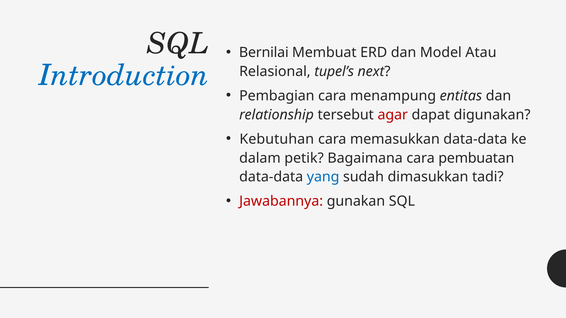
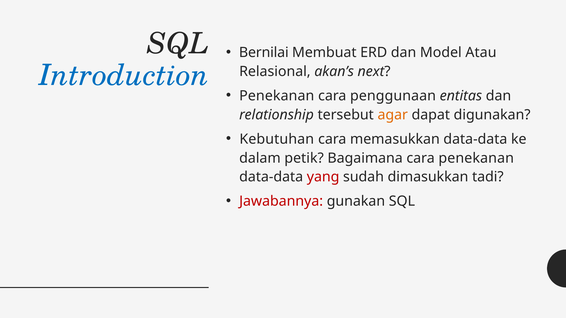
tupel’s: tupel’s -> akan’s (334, 72)
Pembagian: Pembagian -> Penekanan (277, 96)
menampung: menampung -> penggunaan (393, 96)
agar colour: red -> orange (393, 115)
cara pembuatan: pembuatan -> penekanan (476, 158)
yang colour: blue -> red (323, 177)
